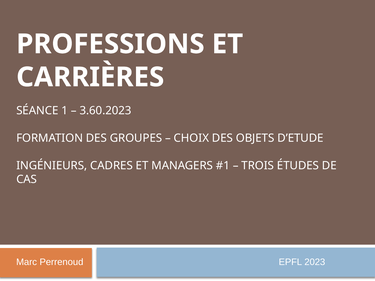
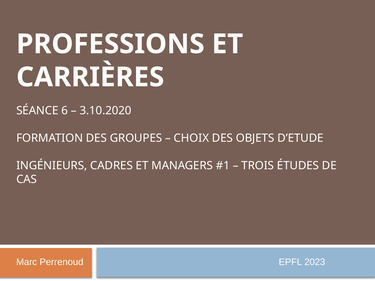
1: 1 -> 6 (65, 111)
3.60.2023: 3.60.2023 -> 3.10.2020 (106, 111)
